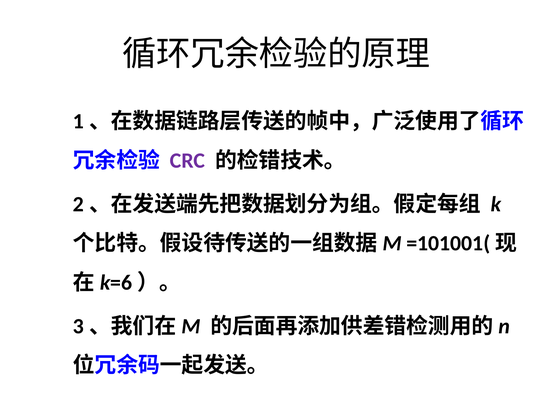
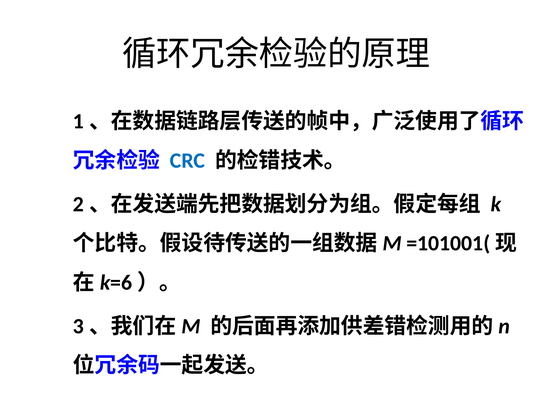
CRC colour: purple -> blue (188, 161)
